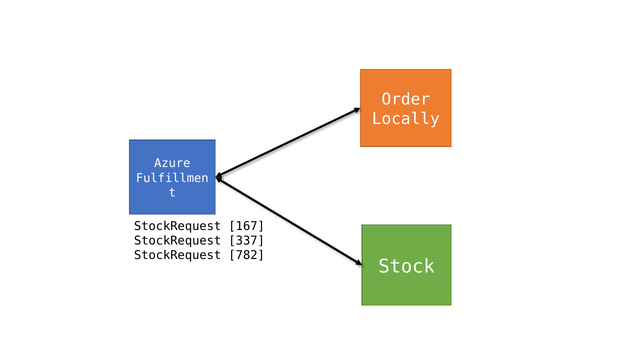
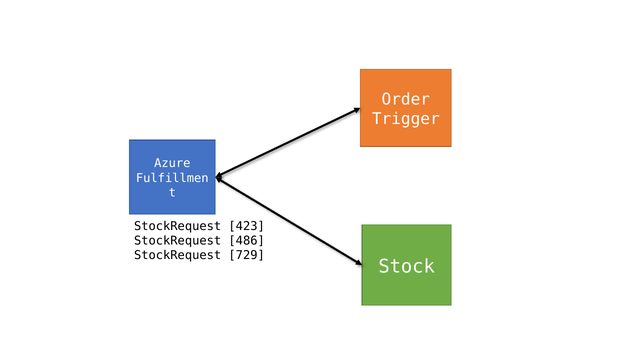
Locally: Locally -> Trigger (406, 118)
167: 167 -> 423 (247, 226)
337: 337 -> 486 (247, 240)
782: 782 -> 729 (247, 255)
